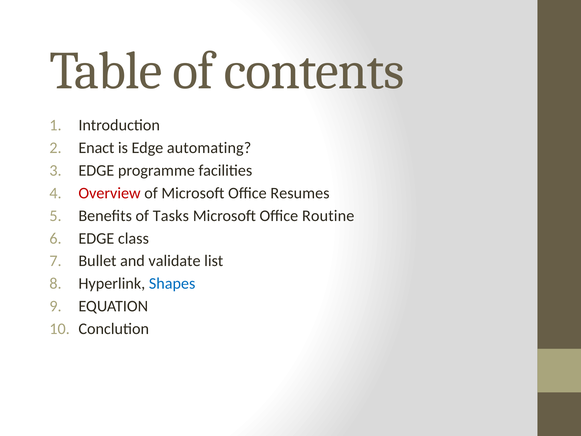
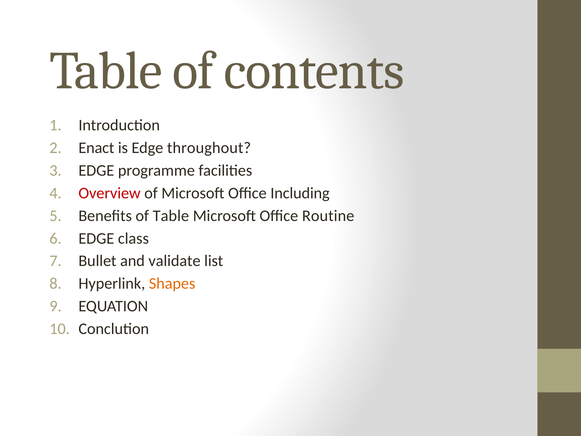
automating: automating -> throughout (209, 148)
Resumes: Resumes -> Including (300, 193)
of Tasks: Tasks -> Table (171, 216)
Shapes colour: blue -> orange (172, 283)
